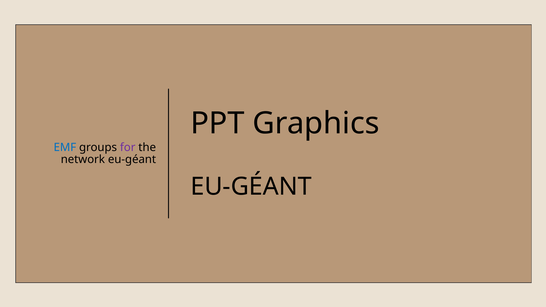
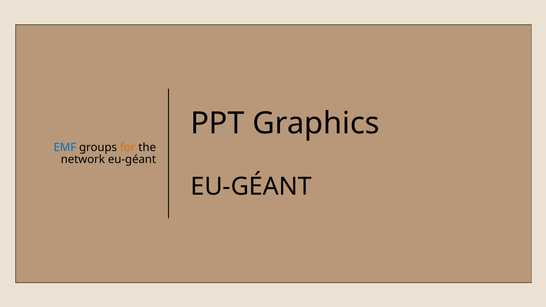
for colour: purple -> orange (128, 147)
